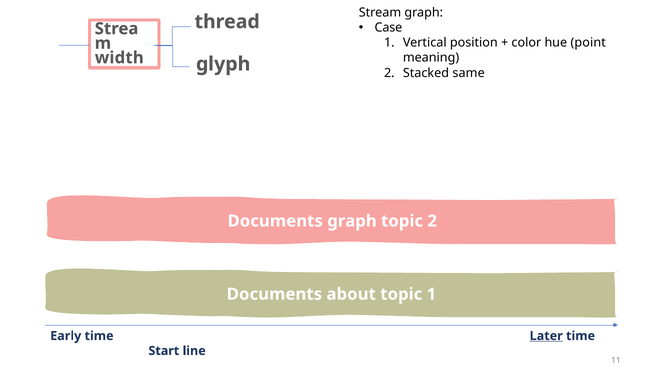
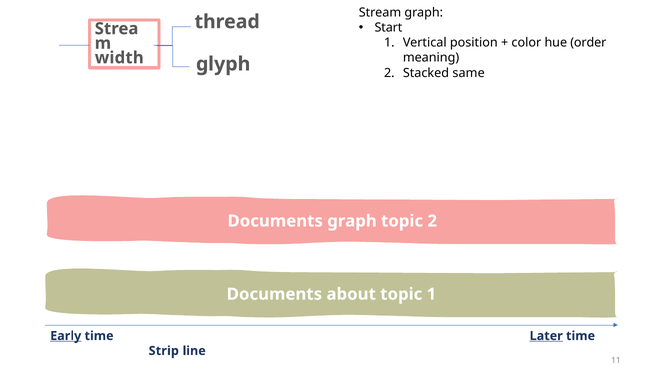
Case: Case -> Start (388, 28)
point: point -> order (588, 43)
Early underline: none -> present (66, 336)
Start: Start -> Strip (164, 351)
